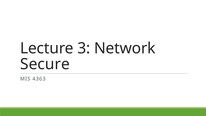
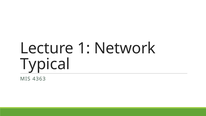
3: 3 -> 1 (84, 48)
Secure: Secure -> Typical (45, 64)
